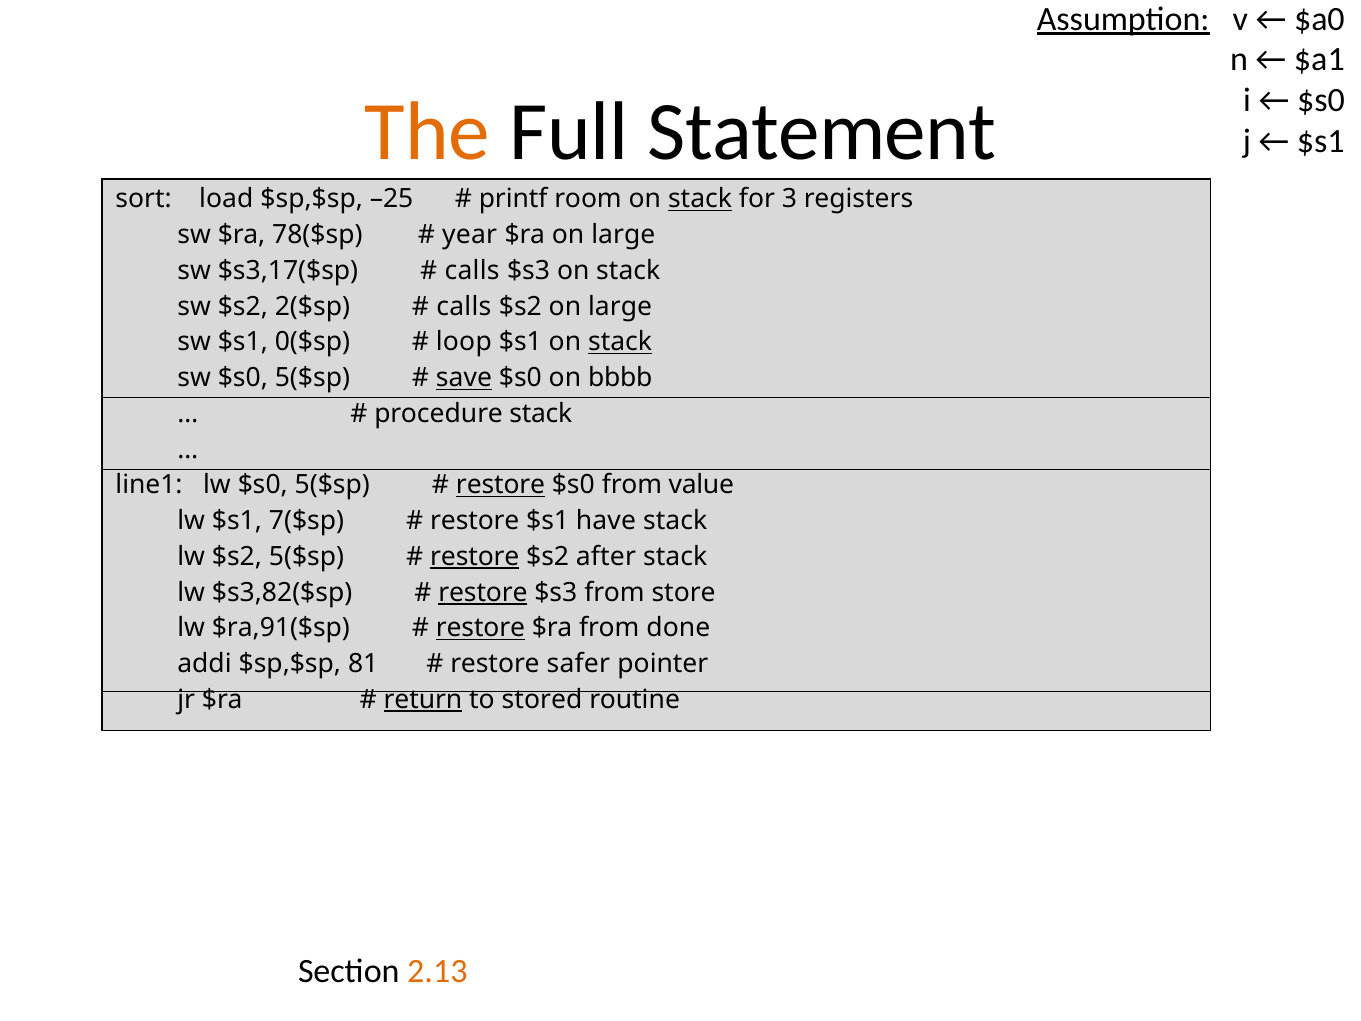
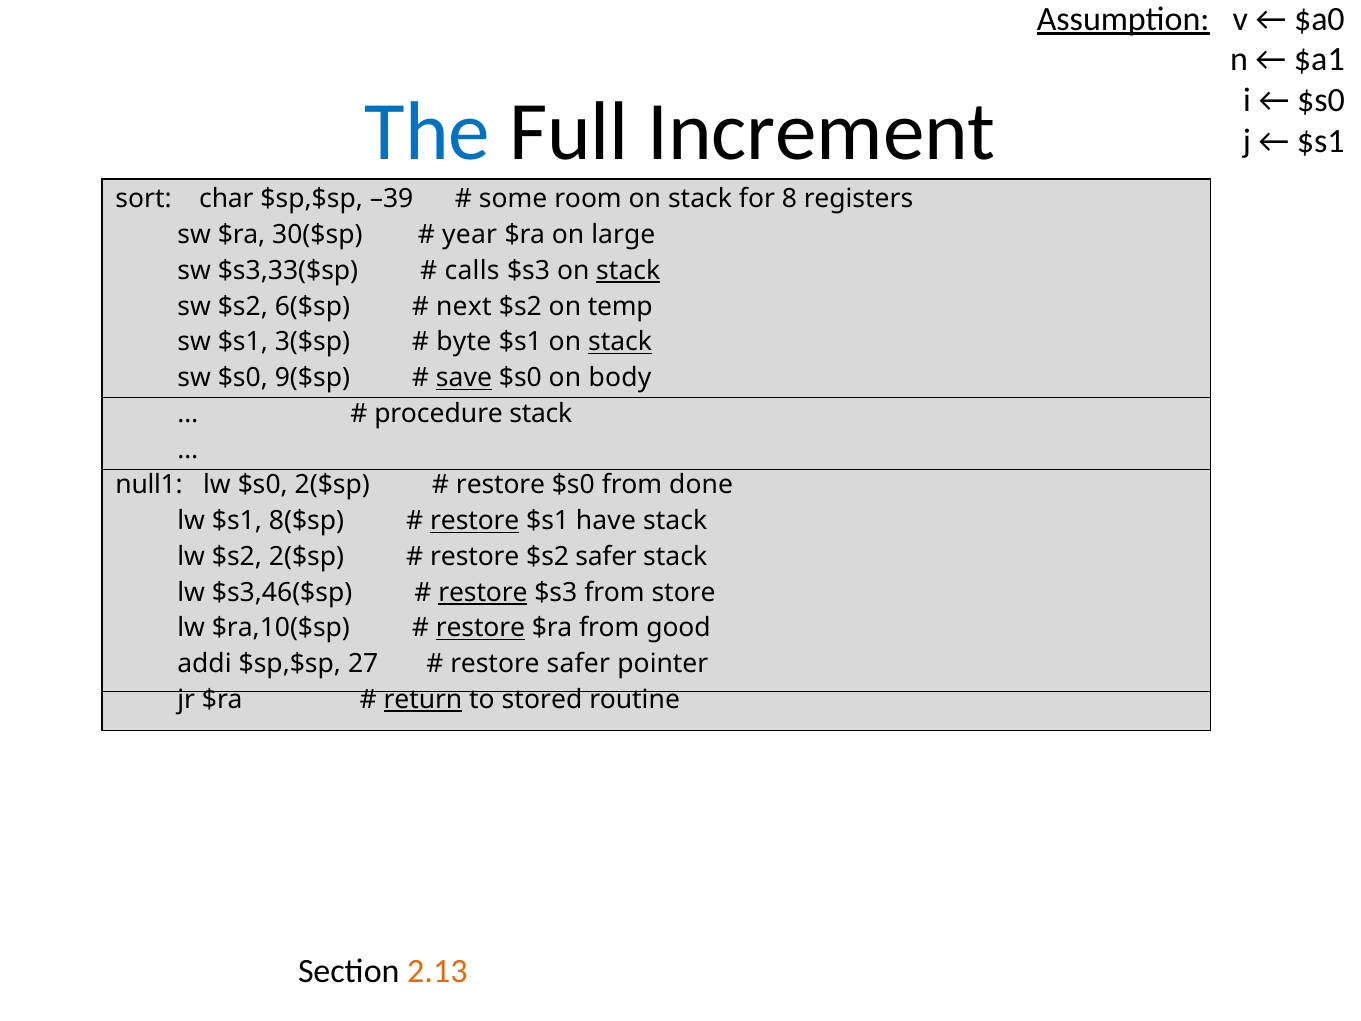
The colour: orange -> blue (427, 132)
Statement: Statement -> Increment (822, 132)
load: load -> char (226, 199)
–25: –25 -> –39 (392, 199)
printf: printf -> some (513, 199)
stack underline: present -> none (700, 199)
3: 3 -> 8 (789, 199)
78($sp: 78($sp -> 30($sp (317, 235)
$s3,17($sp: $s3,17($sp -> $s3,33($sp (288, 271)
stack underline: none -> present (628, 271)
2($sp: 2($sp -> 6($sp (312, 306)
calls: calls -> next (464, 306)
$s2 on large: large -> temp (620, 306)
0($sp: 0($sp -> 3($sp (312, 342)
loop: loop -> byte (464, 342)
sw $s0 5($sp: 5($sp -> 9($sp (312, 378)
bbbb: bbbb -> body (620, 378)
line1: line1 -> null1 (149, 485)
lw $s0 5($sp: 5($sp -> 2($sp (332, 485)
restore underline: present -> none (501, 485)
value: value -> done (701, 485)
7($sp: 7($sp -> 8($sp (307, 521)
restore underline: none -> present (475, 521)
$s2 5($sp: 5($sp -> 2($sp (307, 557)
restore underline: present -> none (475, 557)
$s2 after: after -> safer (606, 557)
$s3,82($sp: $s3,82($sp -> $s3,46($sp (282, 592)
$ra,91($sp: $ra,91($sp -> $ra,10($sp (281, 628)
done: done -> good (679, 628)
81: 81 -> 27 (363, 664)
